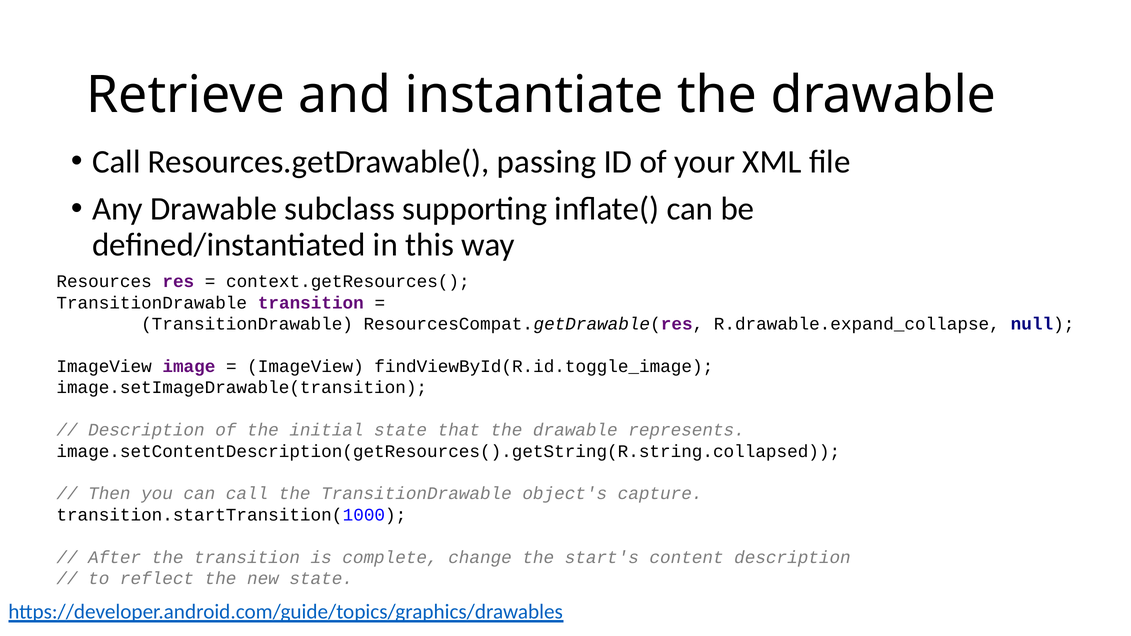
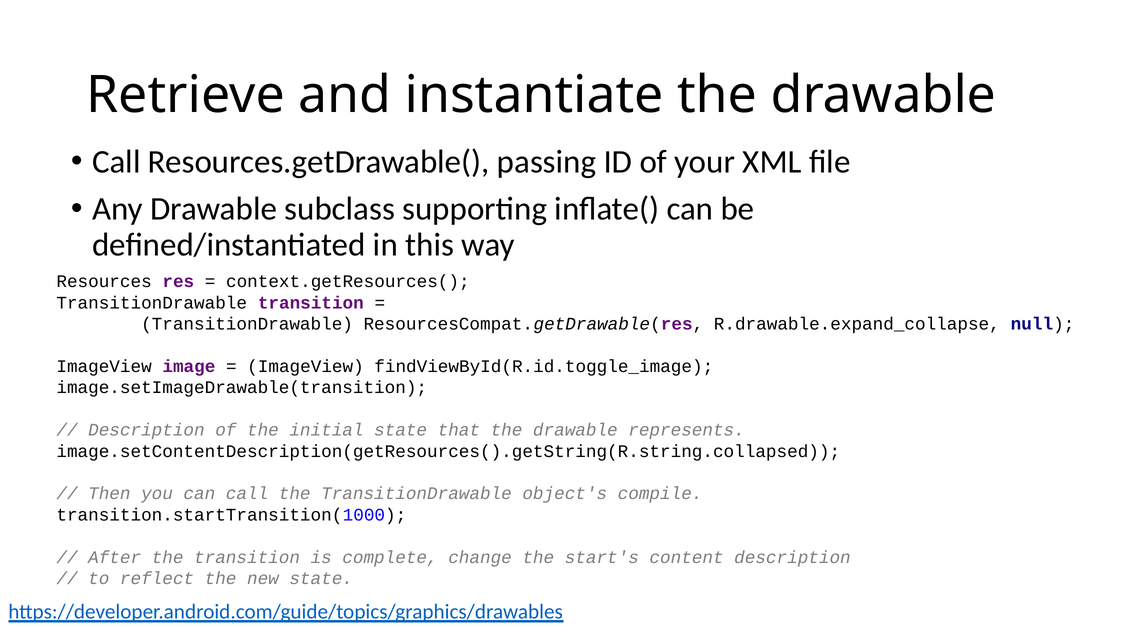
capture: capture -> compile (660, 494)
